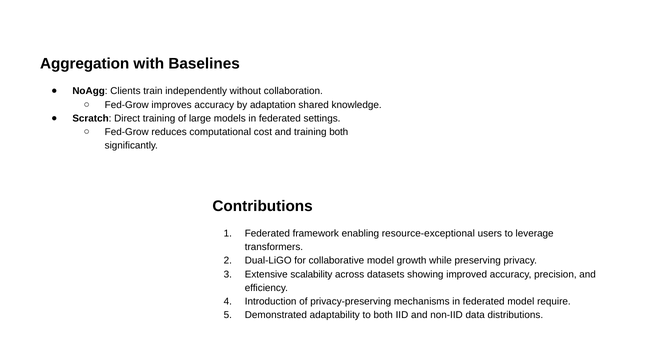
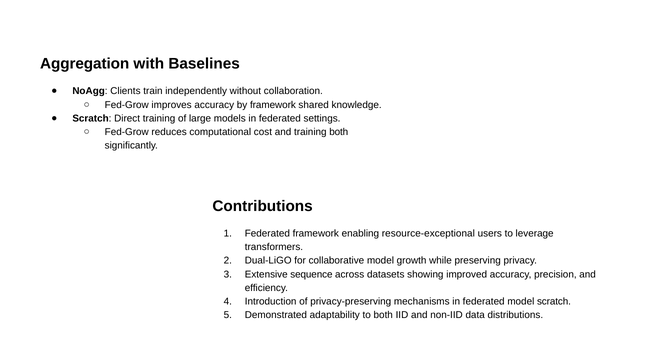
by adaptation: adaptation -> framework (273, 105)
scalability: scalability -> sequence (311, 274)
model require: require -> scratch (554, 301)
